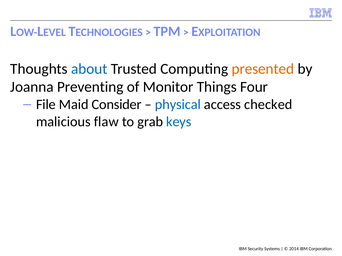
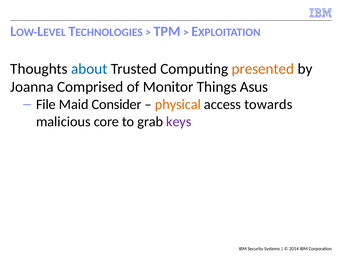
Preventing: Preventing -> Comprised (90, 87)
Four: Four -> Asus (254, 87)
physical colour: blue -> orange (178, 105)
checked: checked -> towards (268, 105)
flaw: flaw -> core (106, 122)
keys colour: blue -> purple (179, 122)
